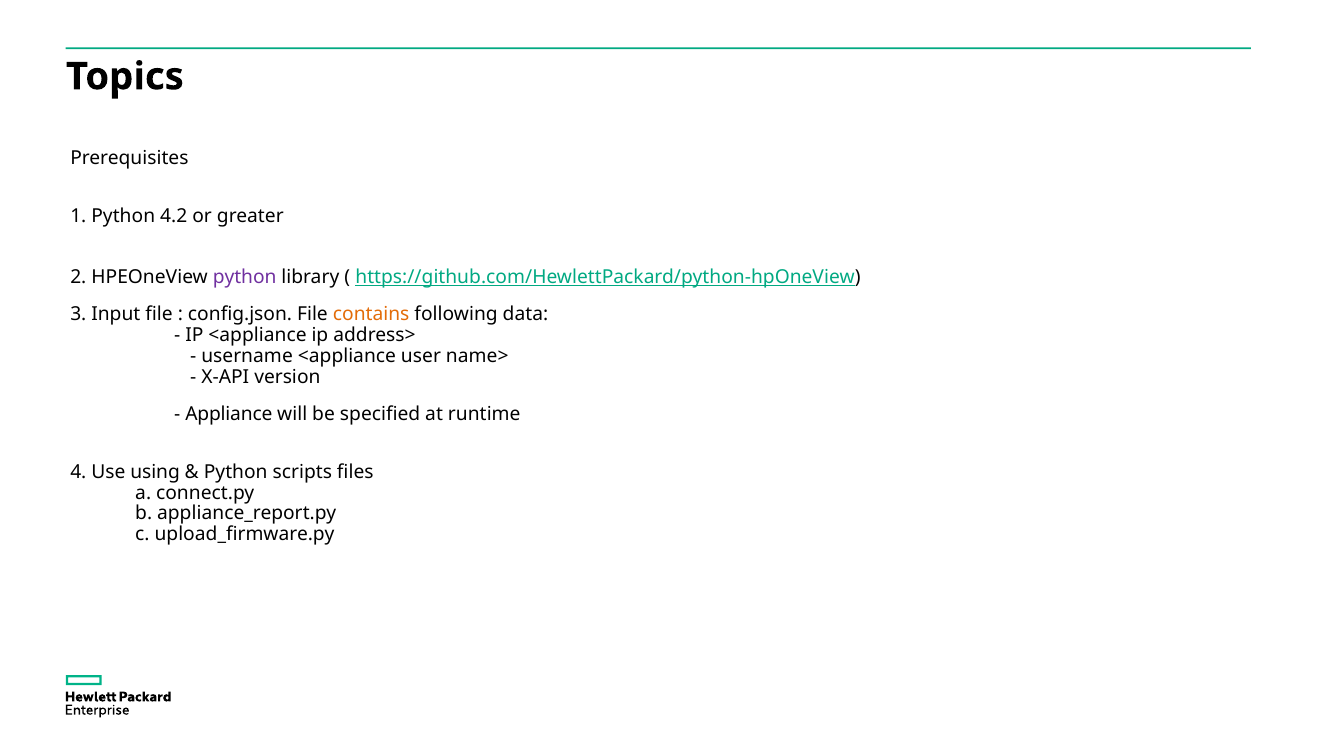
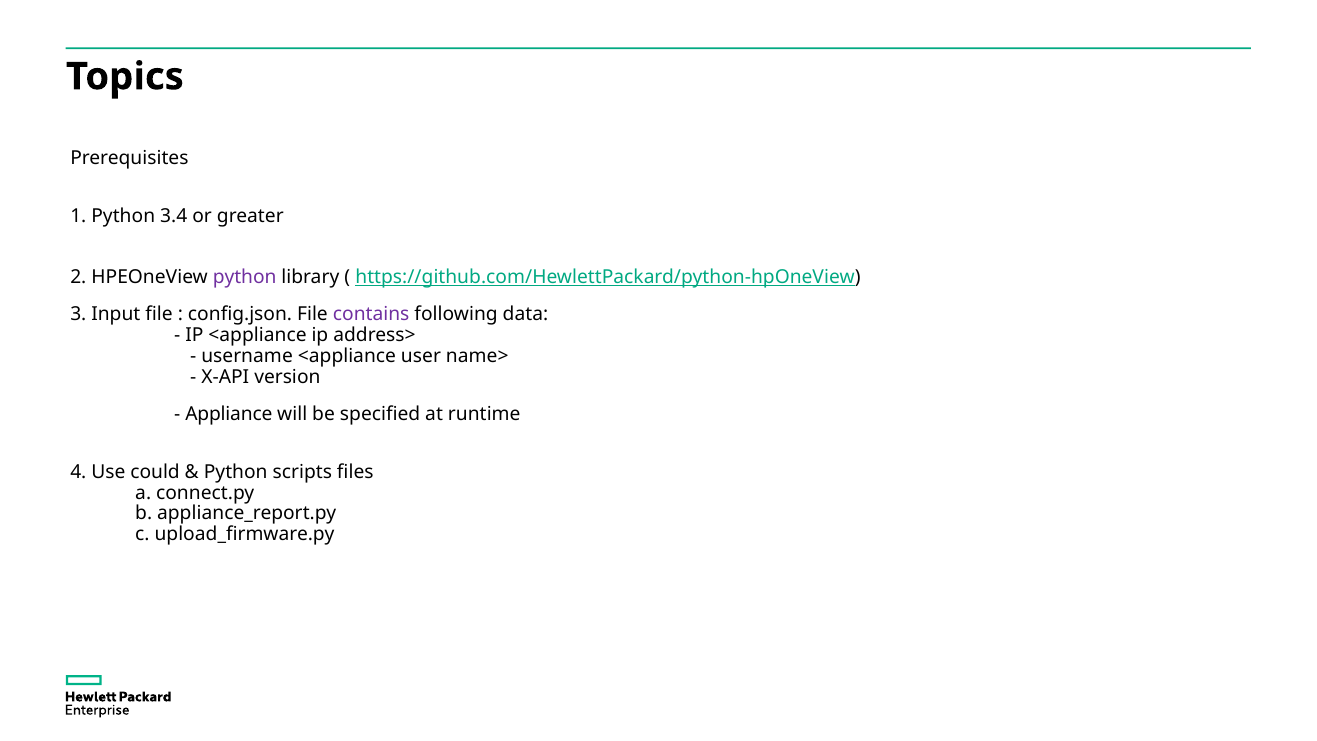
4.2: 4.2 -> 3.4 (174, 216)
contains colour: orange -> purple (371, 314)
using: using -> could (155, 472)
